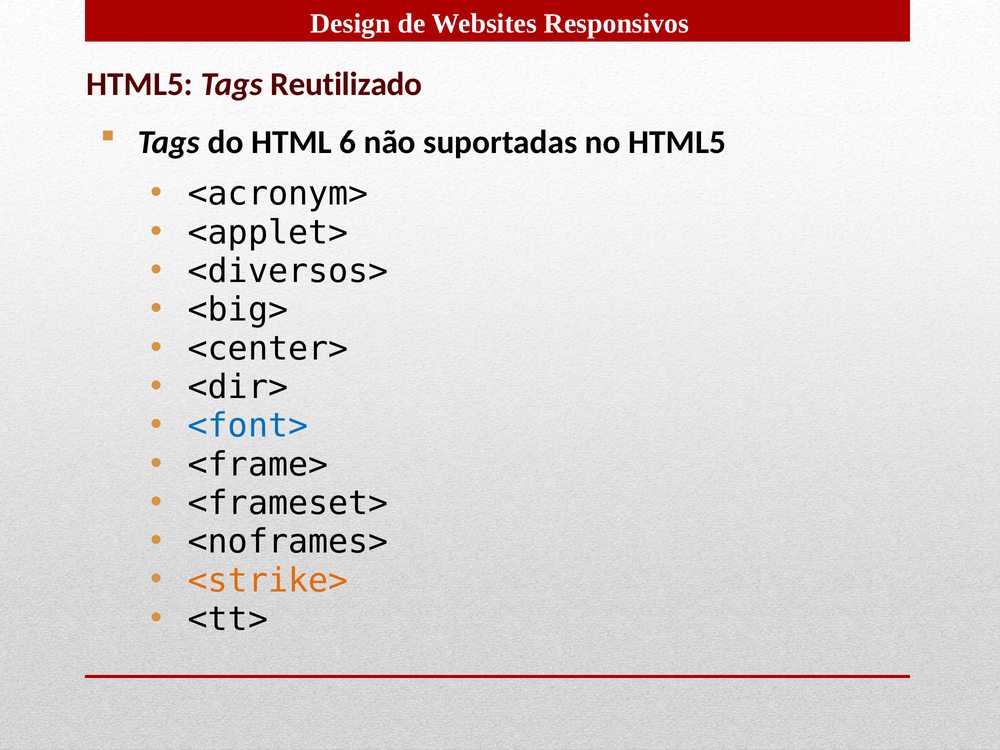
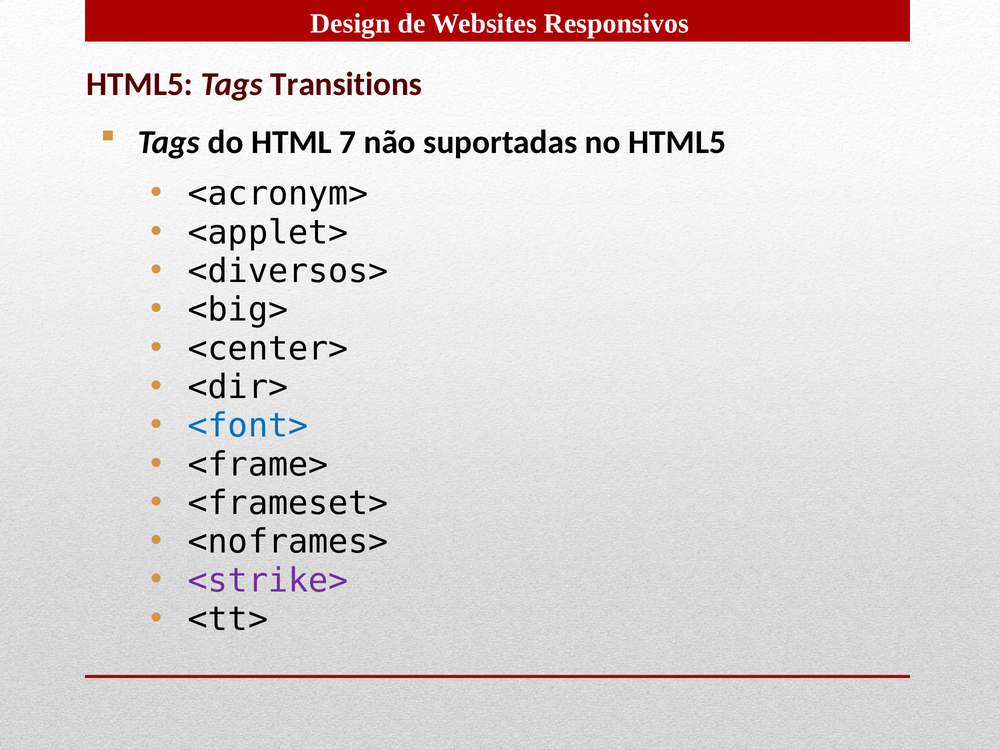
Reutilizado: Reutilizado -> Transitions (346, 84)
6: 6 -> 7 (348, 142)
<strike> colour: orange -> purple (268, 581)
